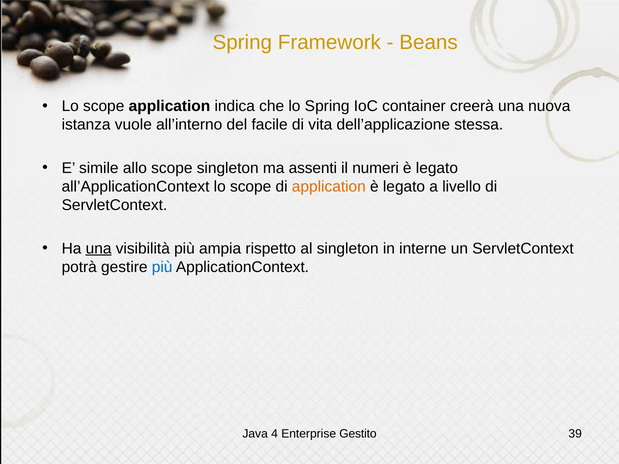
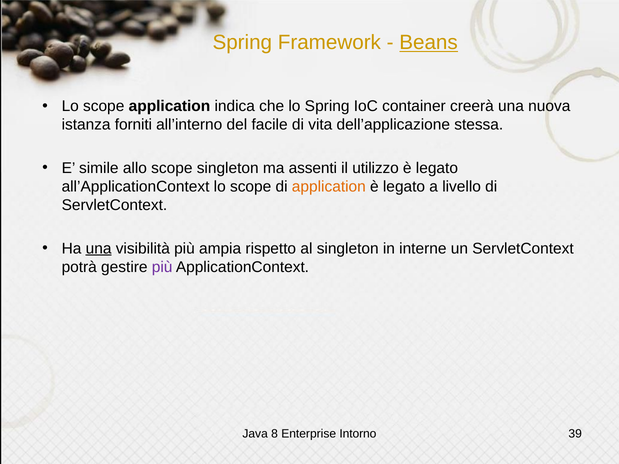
Beans underline: none -> present (429, 43)
vuole: vuole -> forniti (133, 125)
numeri: numeri -> utilizzo (376, 168)
più colour: blue -> purple (162, 267)
4: 4 -> 8 (275, 434)
Gestito: Gestito -> Intorno (358, 434)
